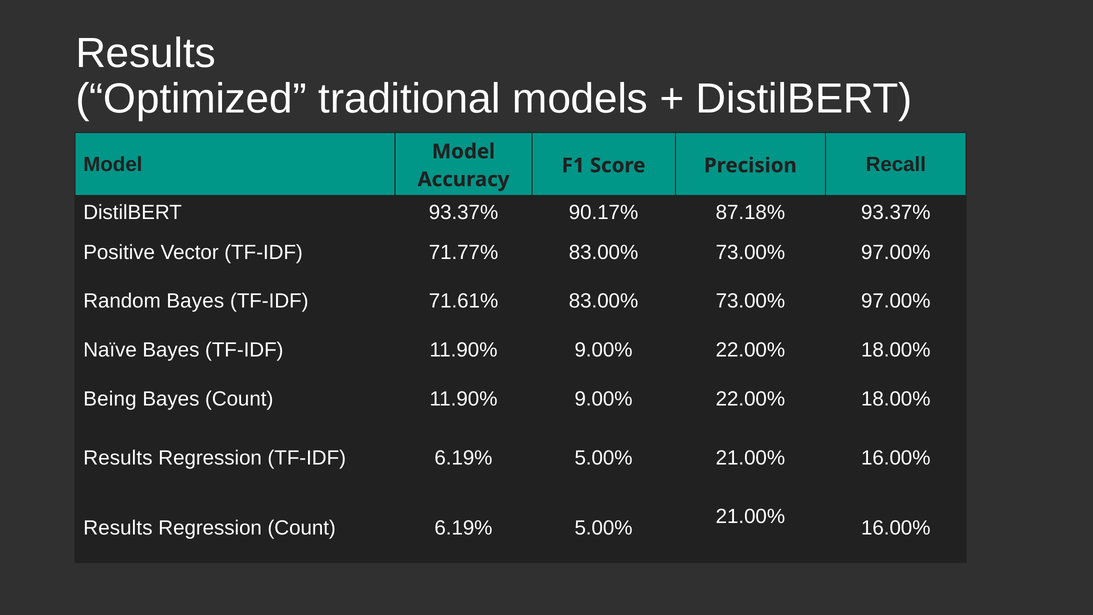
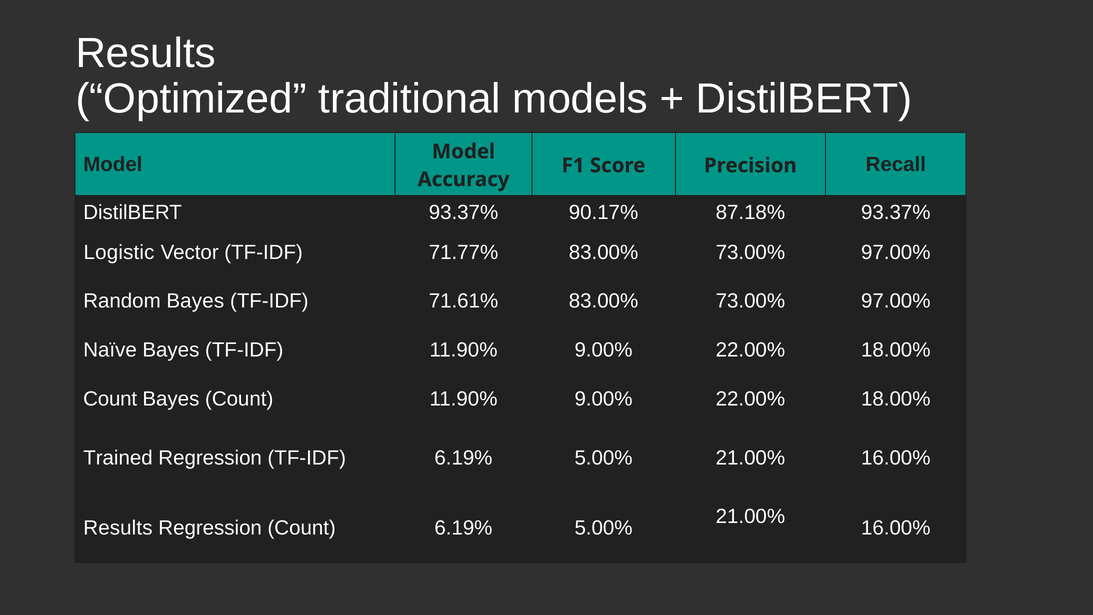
Positive: Positive -> Logistic (119, 252)
Being: Being -> Count (110, 399)
Results: Results -> Trained (118, 458)
